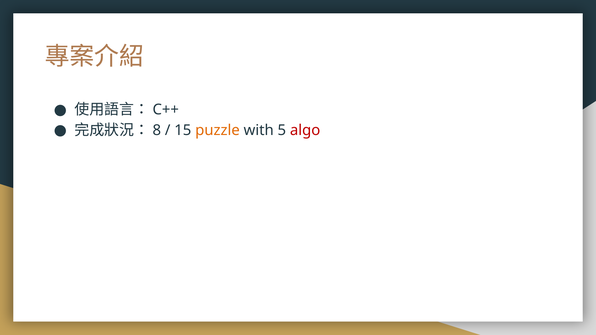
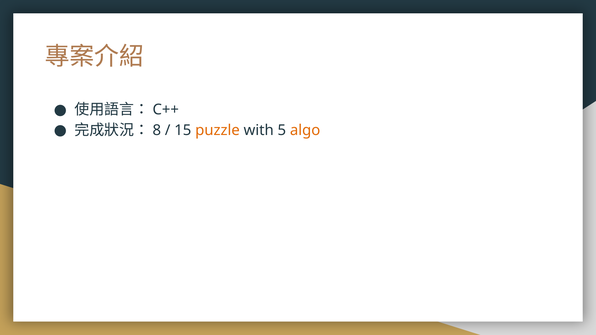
algo colour: red -> orange (305, 130)
